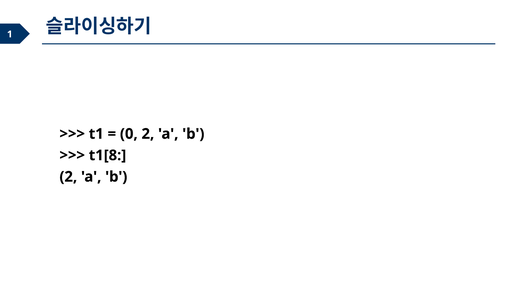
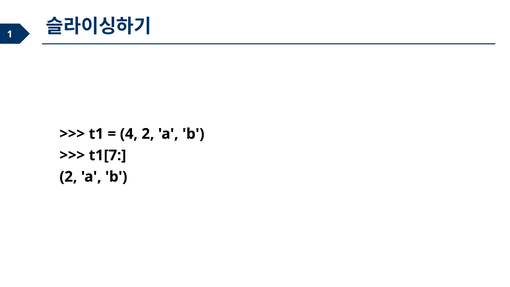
0: 0 -> 4 (129, 134)
t1[8: t1[8 -> t1[7 (107, 155)
